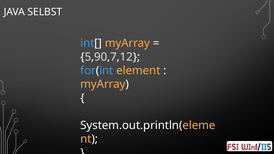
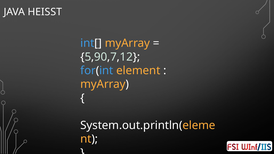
SELBST: SELBST -> HEISST (45, 12)
